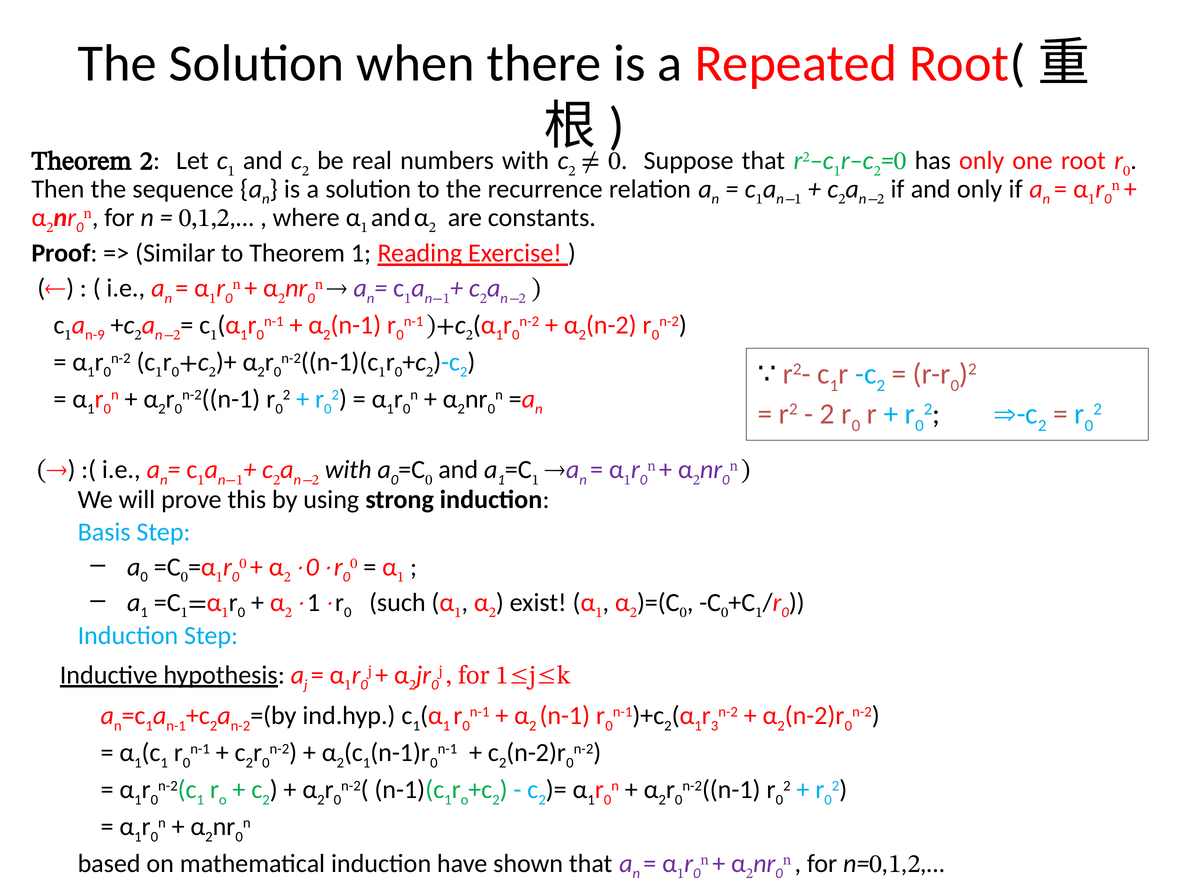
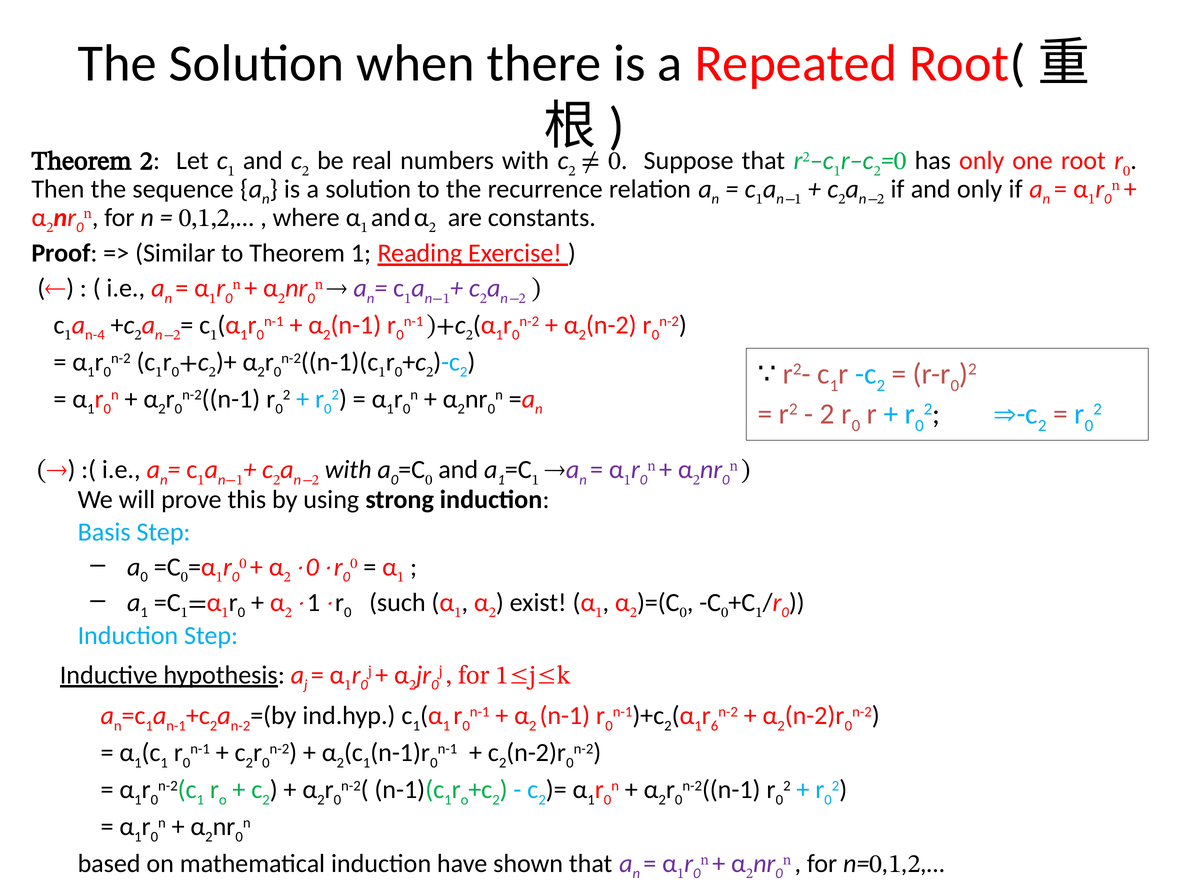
n-9: n-9 -> n-4 (95, 335)
3: 3 -> 6 (715, 726)
